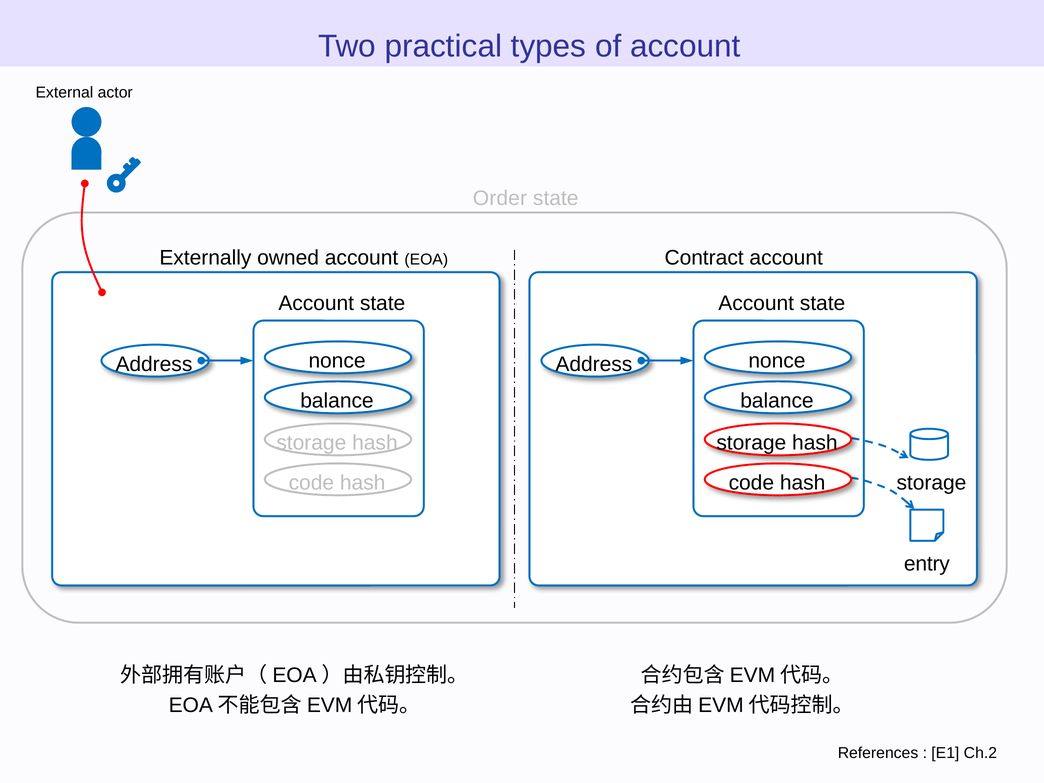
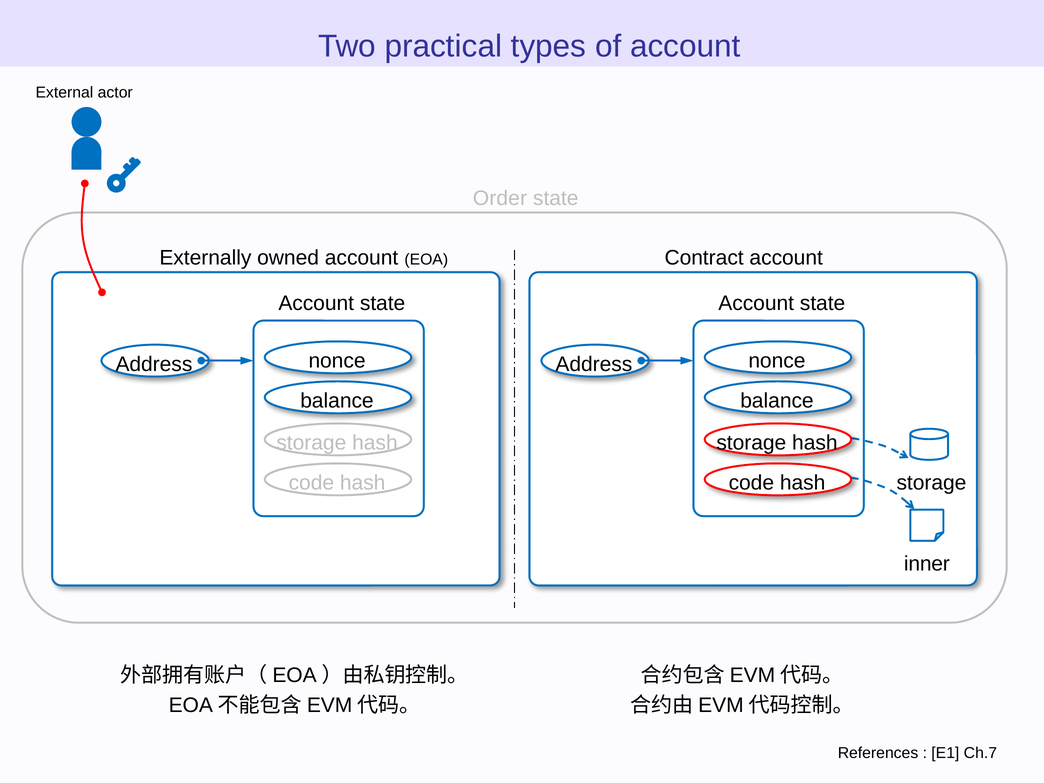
entry: entry -> inner (927, 564)
Ch.2: Ch.2 -> Ch.7 (980, 753)
